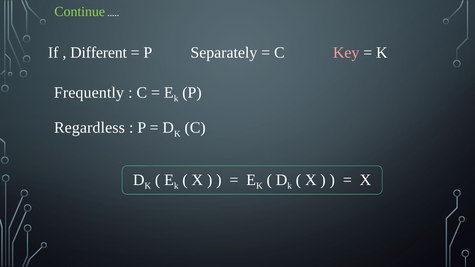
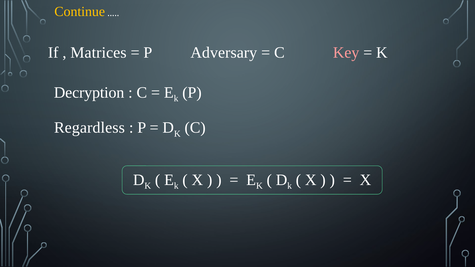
Continue colour: light green -> yellow (80, 12)
Different: Different -> Matrices (98, 53)
Separately: Separately -> Adversary (224, 53)
Frequently: Frequently -> Decryption (89, 93)
